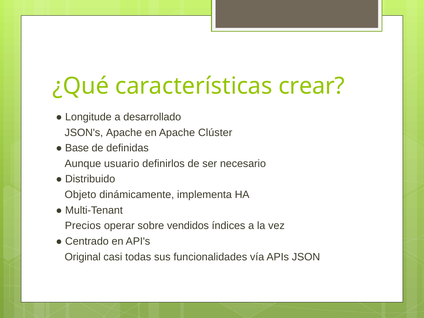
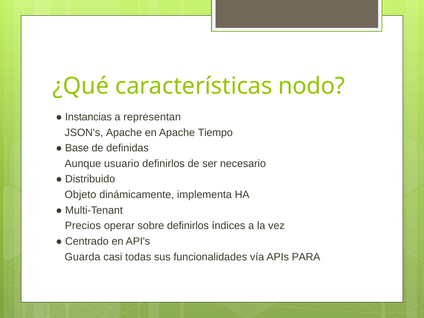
crear: crear -> nodo (312, 86)
Longitude: Longitude -> Instancias (88, 117)
desarrollado: desarrollado -> representan (152, 117)
Clúster: Clúster -> Tiempo (215, 133)
sobre vendidos: vendidos -> definirlos (188, 226)
Original: Original -> Guarda (83, 257)
JSON: JSON -> PARA (306, 257)
